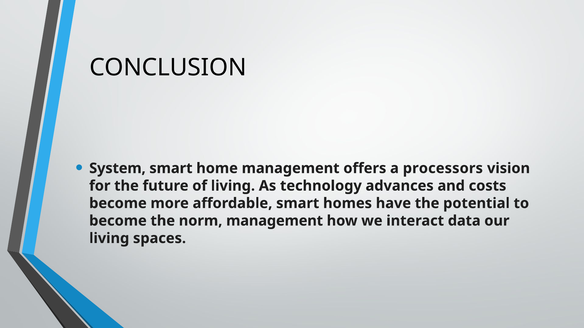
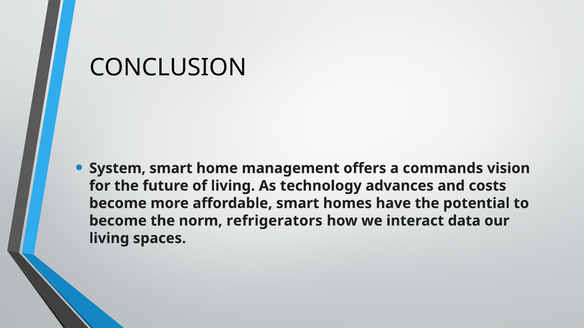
processors: processors -> commands (443, 169)
norm management: management -> refrigerators (274, 221)
